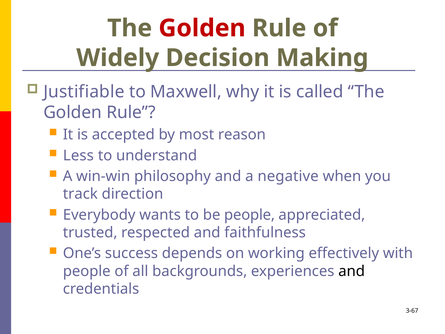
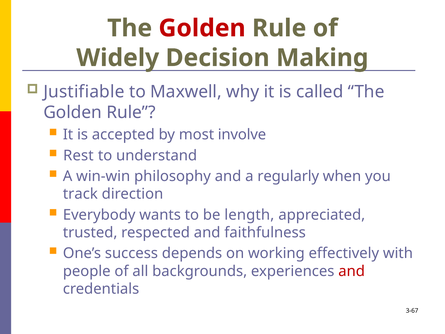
reason: reason -> involve (242, 135)
Less: Less -> Rest (78, 155)
negative: negative -> regularly (288, 176)
be people: people -> length (249, 215)
and colour: black -> red (352, 271)
